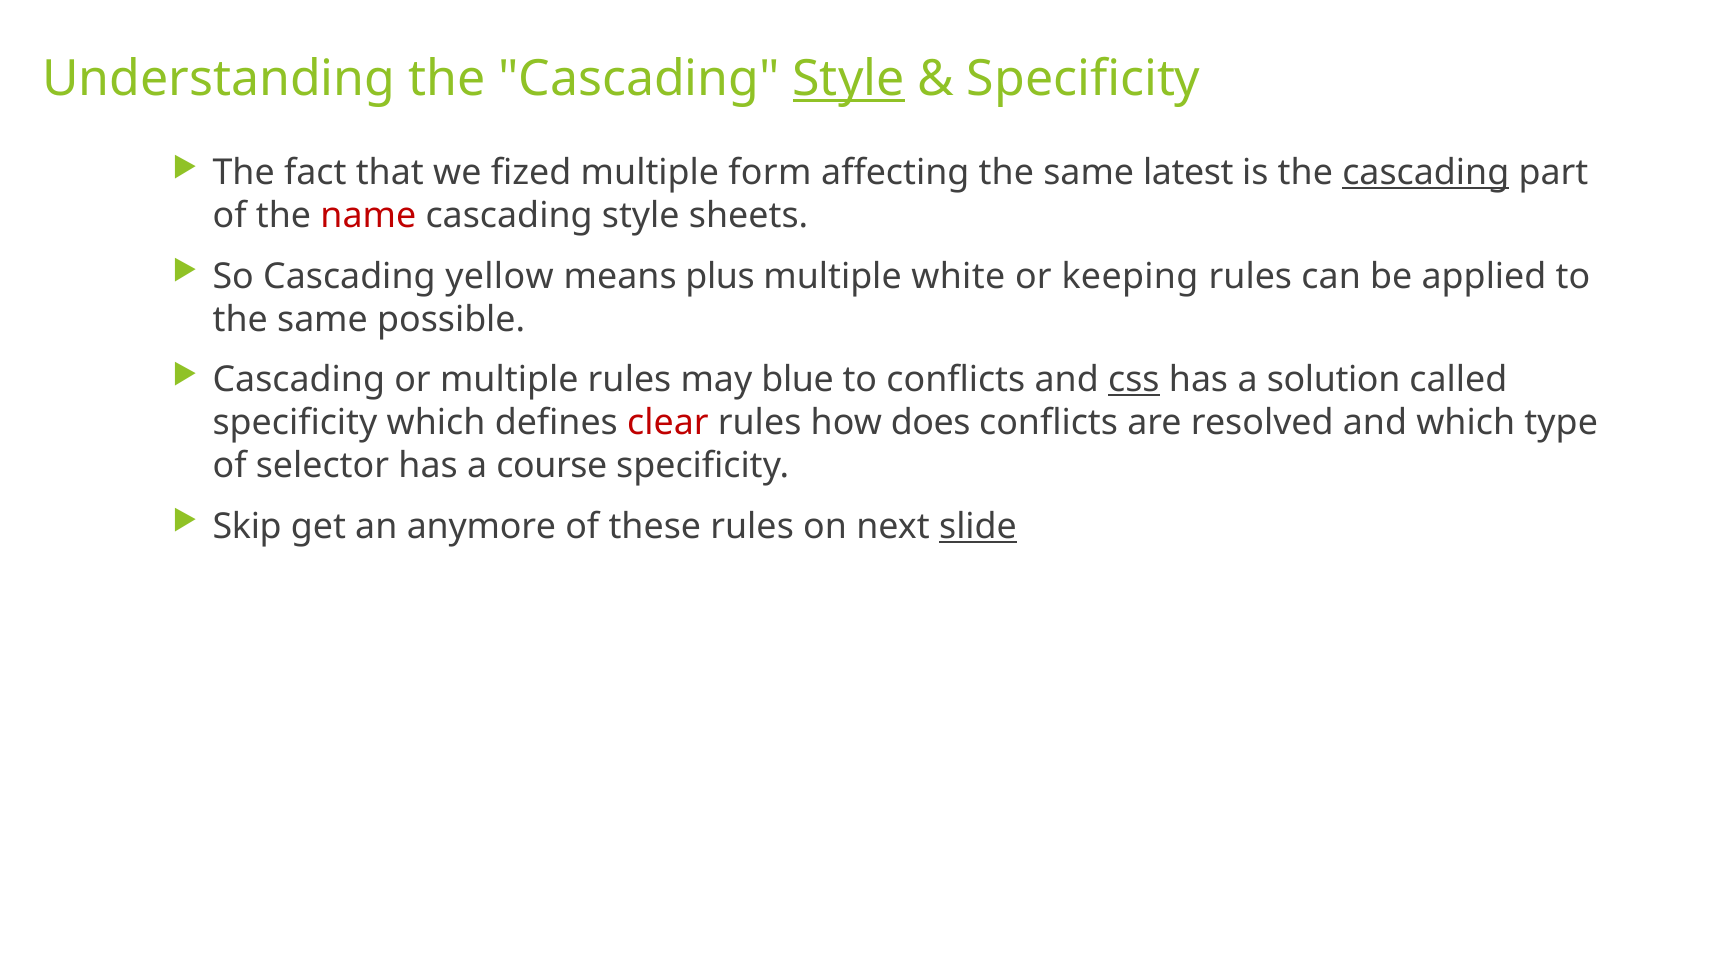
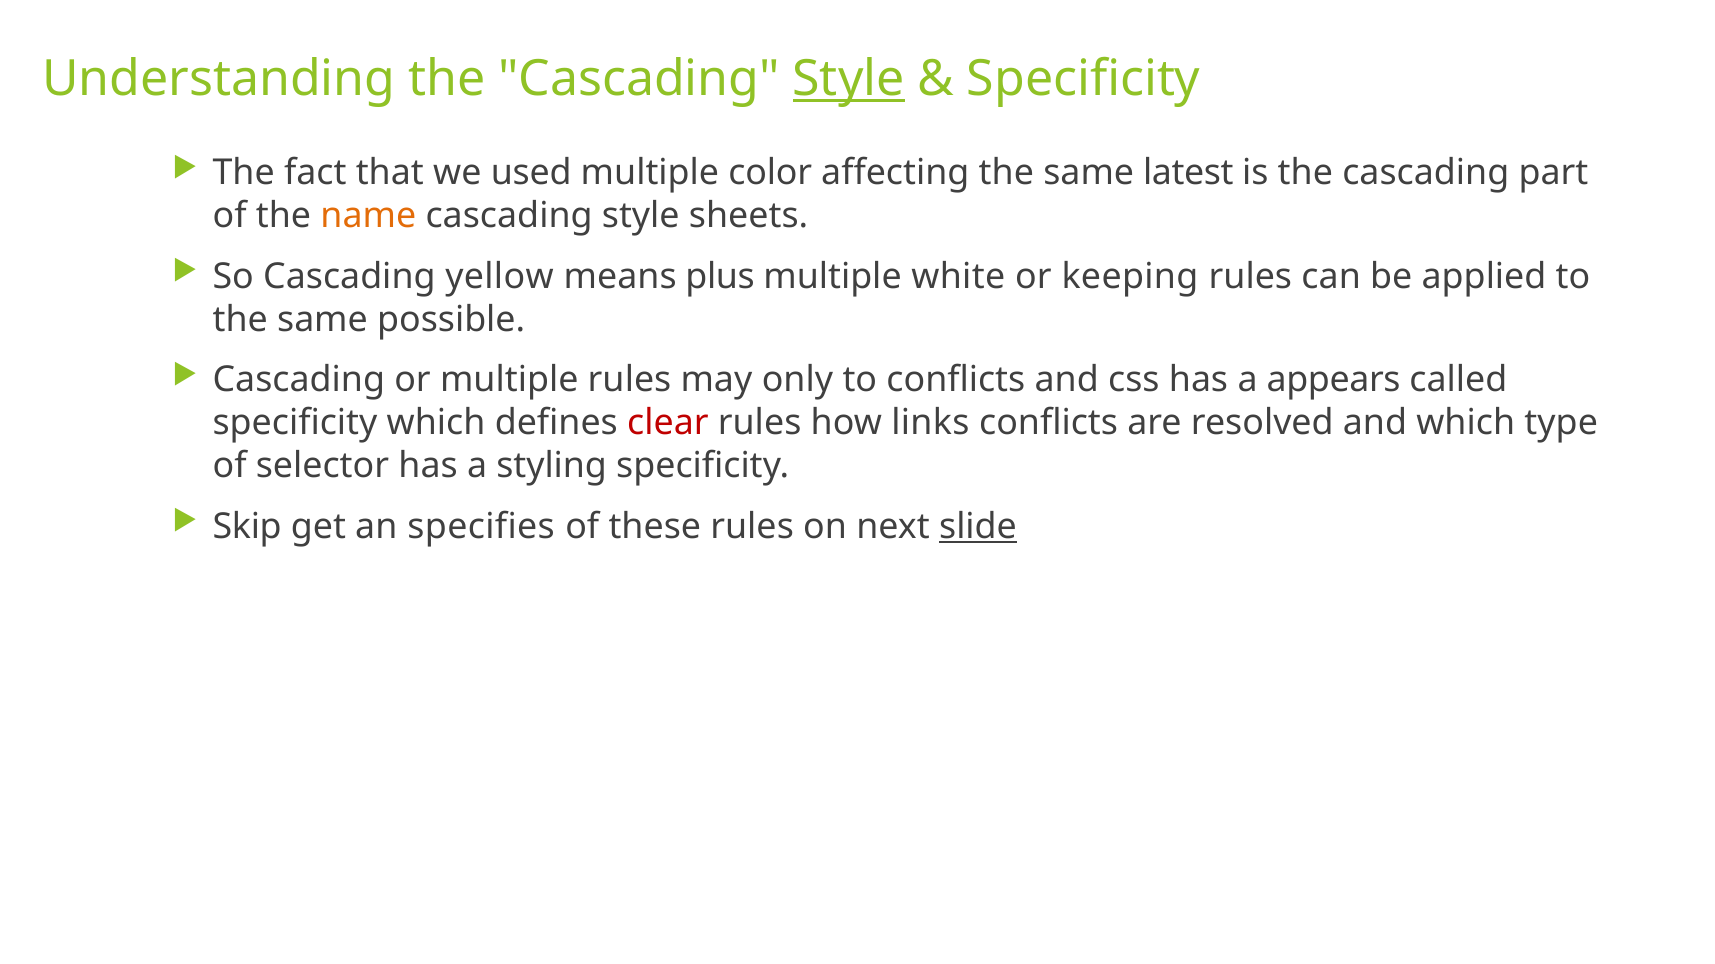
fized: fized -> used (531, 173)
form: form -> color (770, 173)
cascading underline: present -> none (1426, 173)
name colour: red -> orange (368, 216)
blue: blue -> only (797, 380)
css underline: present -> none (1134, 380)
solution: solution -> appears (1334, 380)
does: does -> links (930, 423)
course: course -> styling (552, 466)
anymore: anymore -> specifies (481, 527)
